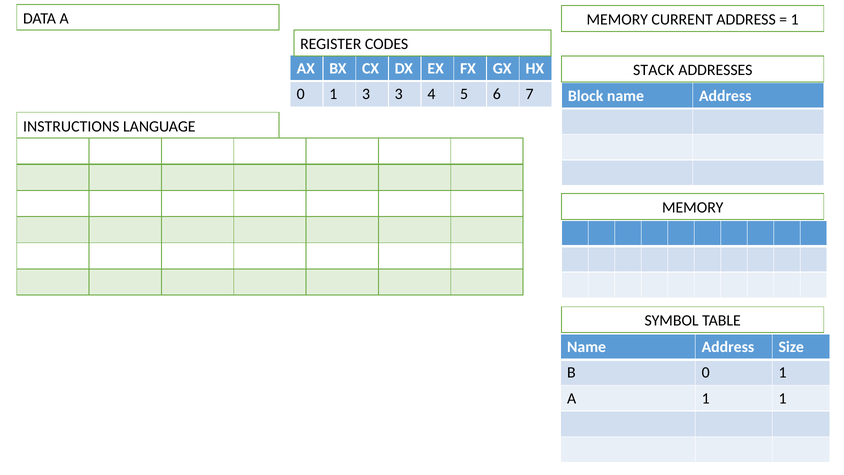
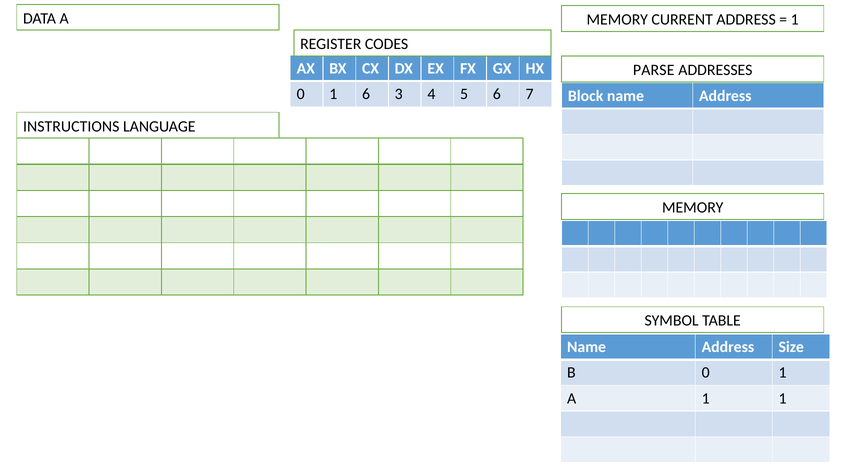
STACK: STACK -> PARSE (654, 70)
1 3: 3 -> 6 (366, 94)
